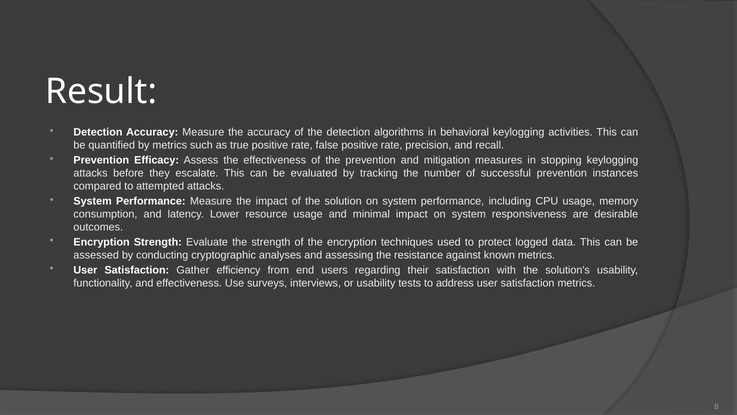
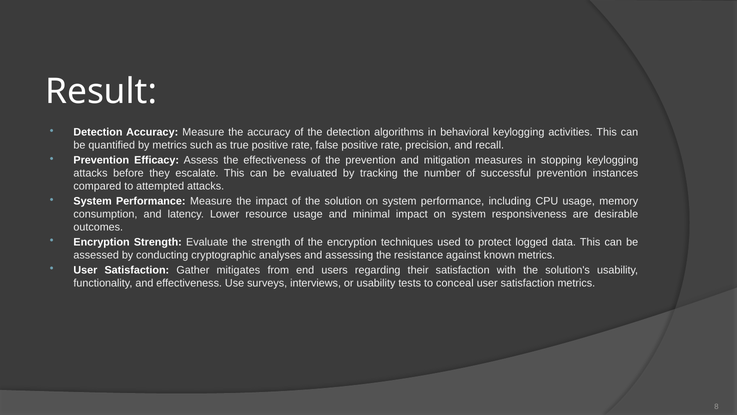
efficiency: efficiency -> mitigates (238, 270)
address: address -> conceal (455, 283)
